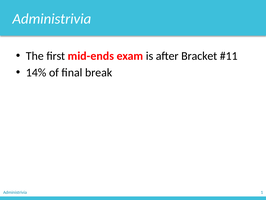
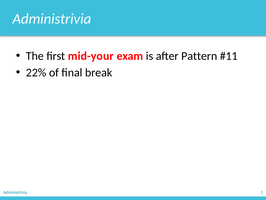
mid-ends: mid-ends -> mid-your (91, 56)
Bracket: Bracket -> Pattern (199, 56)
14%: 14% -> 22% (36, 72)
